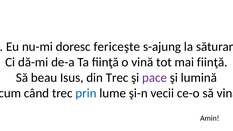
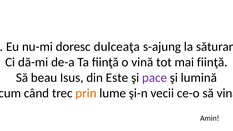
fericeşte: fericeşte -> dulceaţa (117, 47)
din Trec: Trec -> Este (117, 78)
prin colour: blue -> orange (86, 93)
